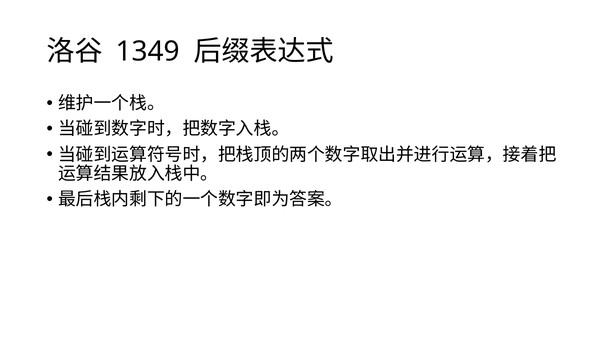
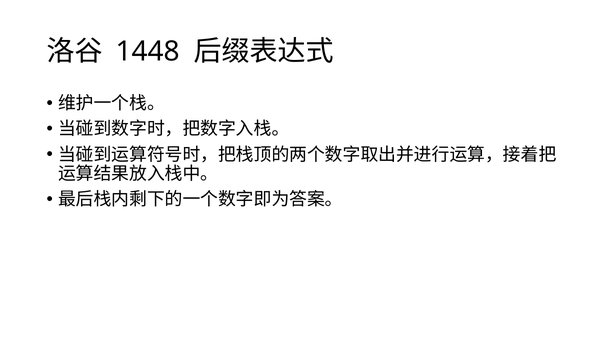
1349: 1349 -> 1448 (148, 51)
